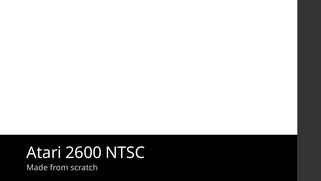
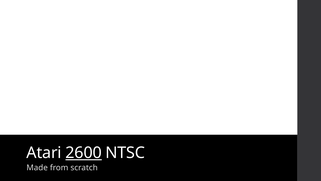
2600 underline: none -> present (84, 153)
